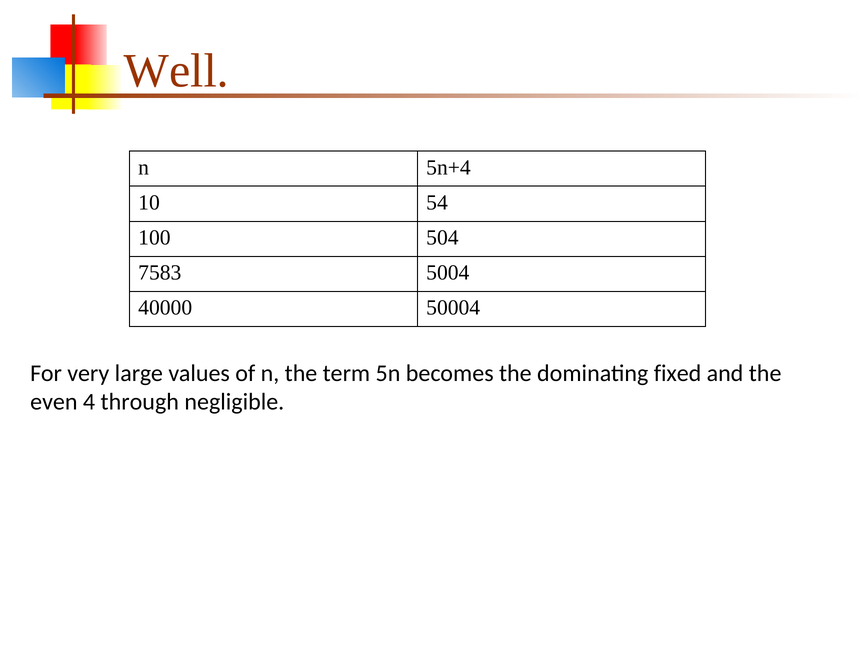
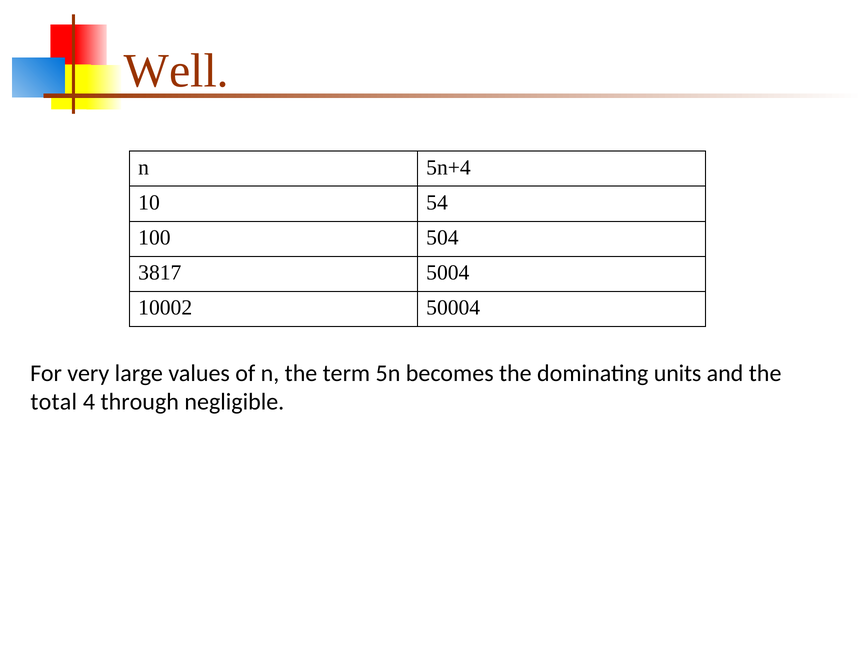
7583: 7583 -> 3817 (160, 273)
40000: 40000 -> 10002 (165, 308)
fixed: fixed -> units (678, 373)
even: even -> total (54, 402)
